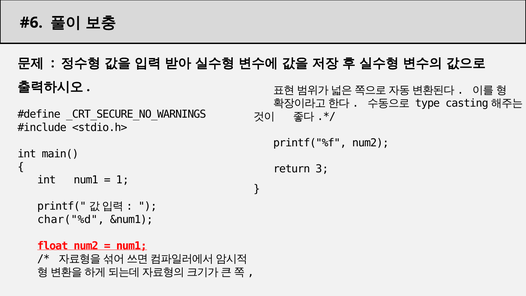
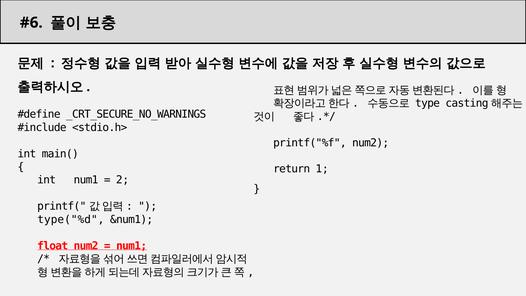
3: 3 -> 1 (322, 169)
1: 1 -> 2 (123, 180)
char("%d: char("%d -> type("%d (71, 219)
